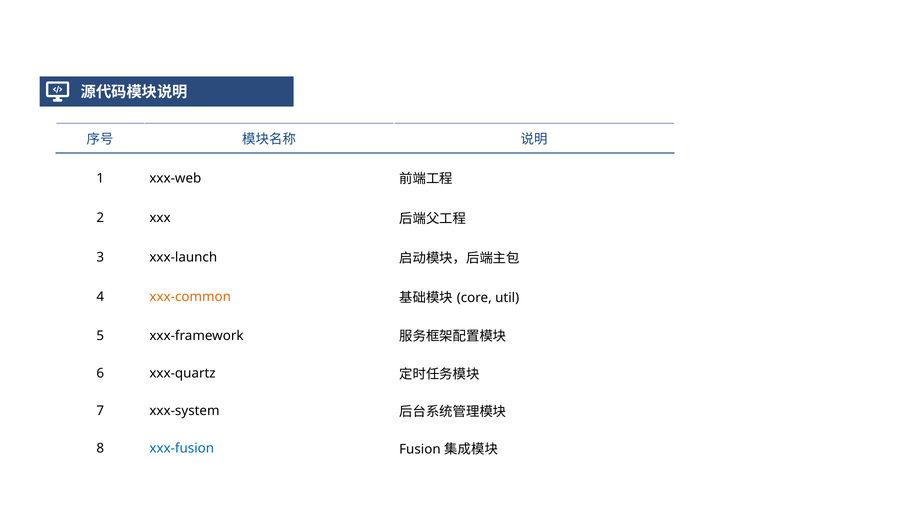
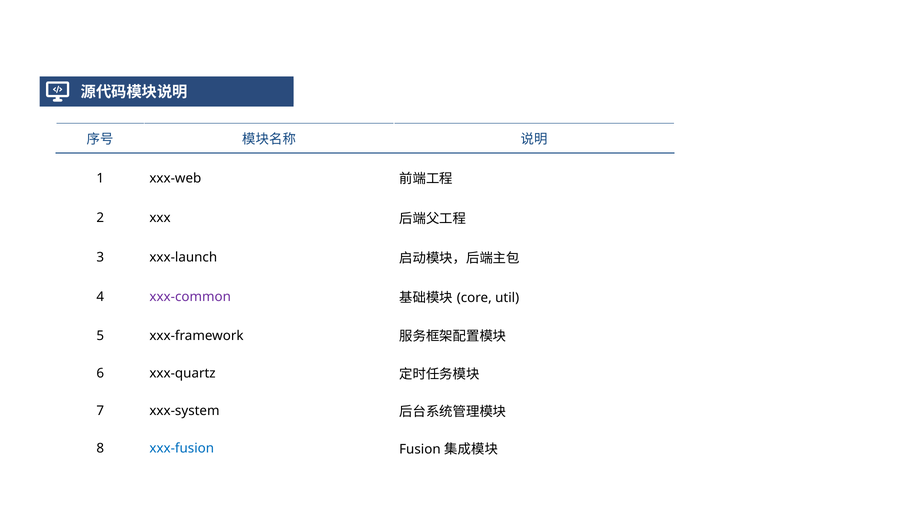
xxx-common colour: orange -> purple (190, 297)
